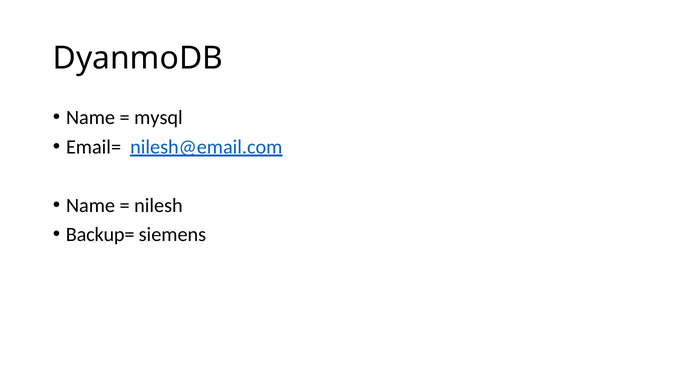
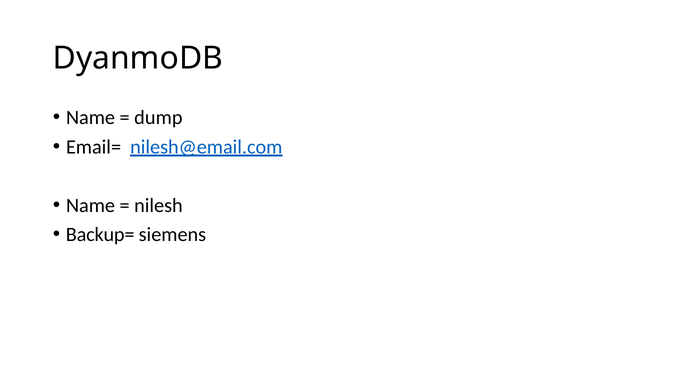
mysql: mysql -> dump (158, 118)
